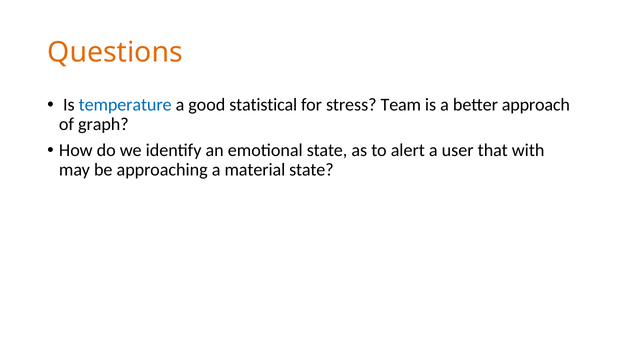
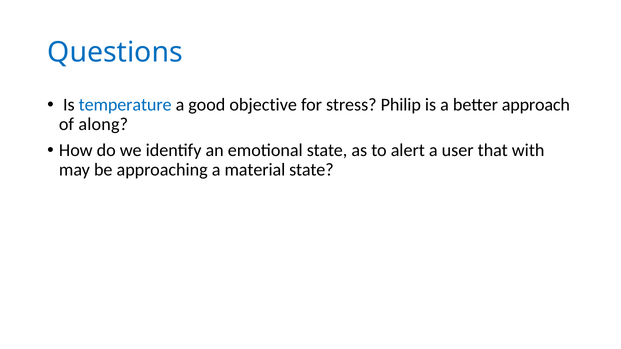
Questions colour: orange -> blue (115, 52)
statistical: statistical -> objective (263, 105)
Team: Team -> Philip (401, 105)
graph: graph -> along (103, 125)
